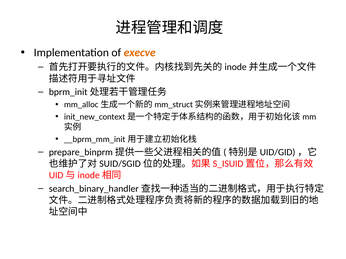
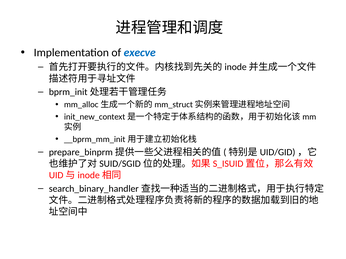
execve colour: orange -> blue (140, 53)
